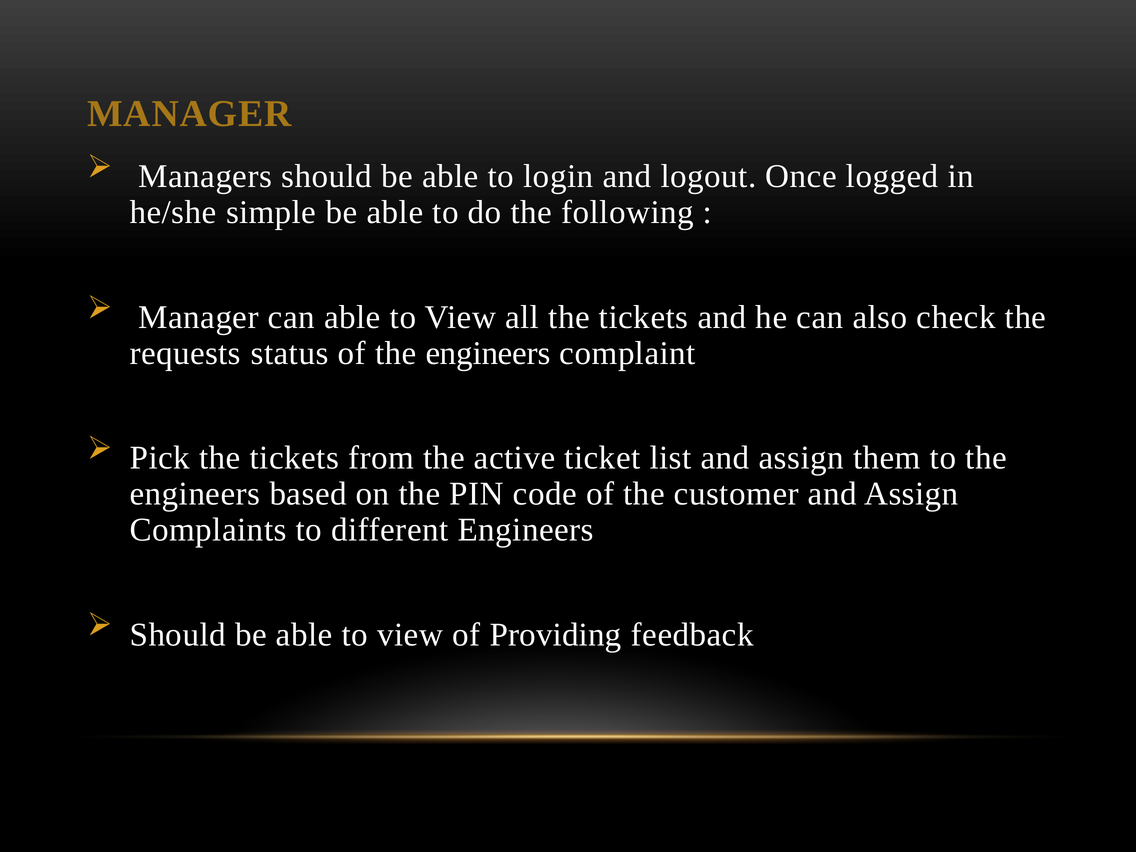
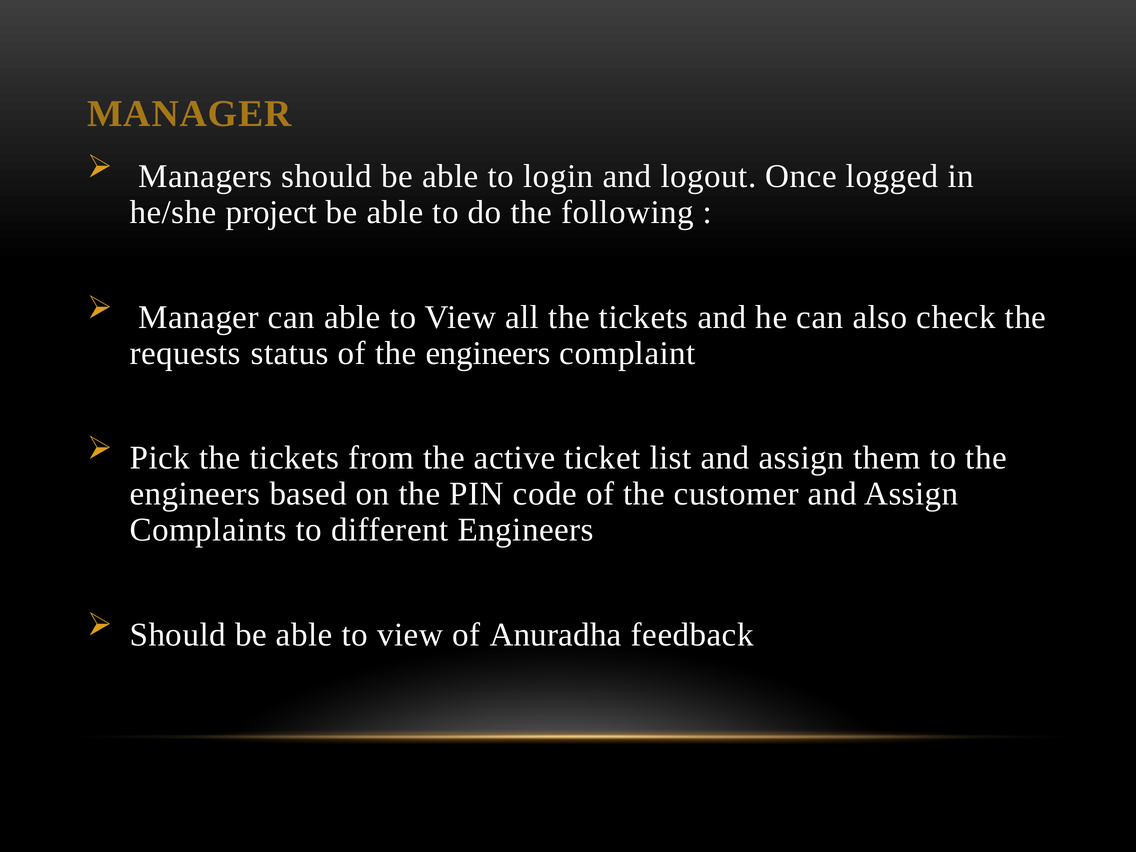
simple: simple -> project (271, 212)
Providing: Providing -> Anuradha (556, 635)
